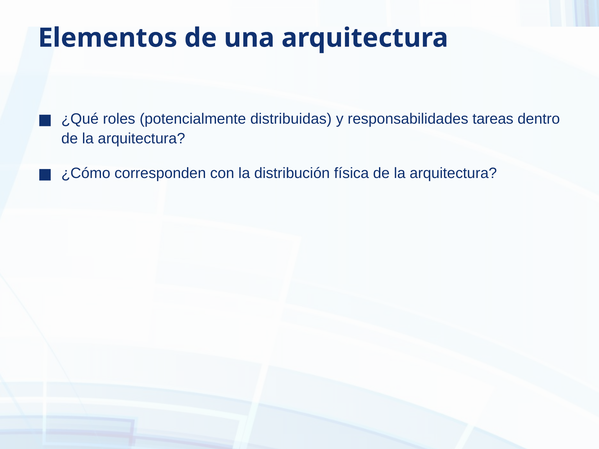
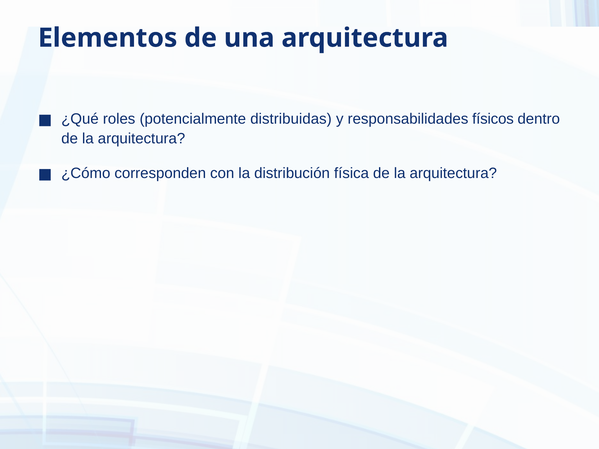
tareas: tareas -> físicos (493, 119)
